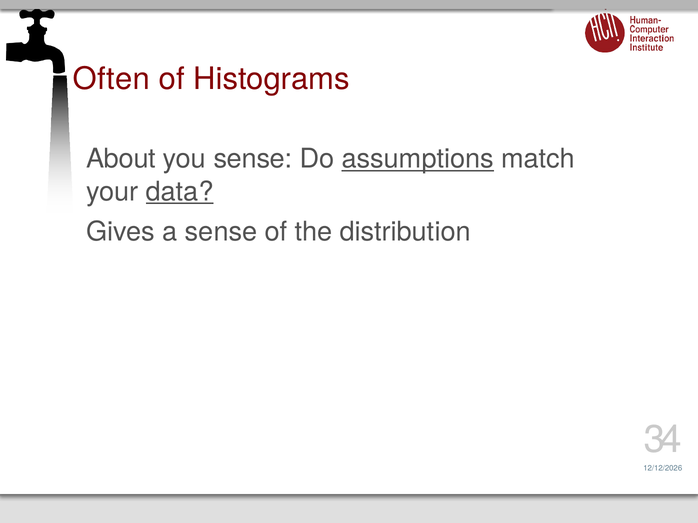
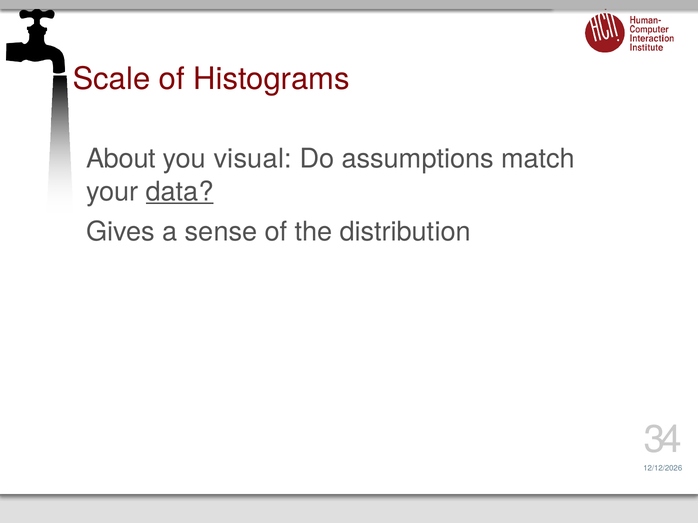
Often: Often -> Scale (112, 79)
you sense: sense -> visual (253, 159)
assumptions underline: present -> none (418, 159)
